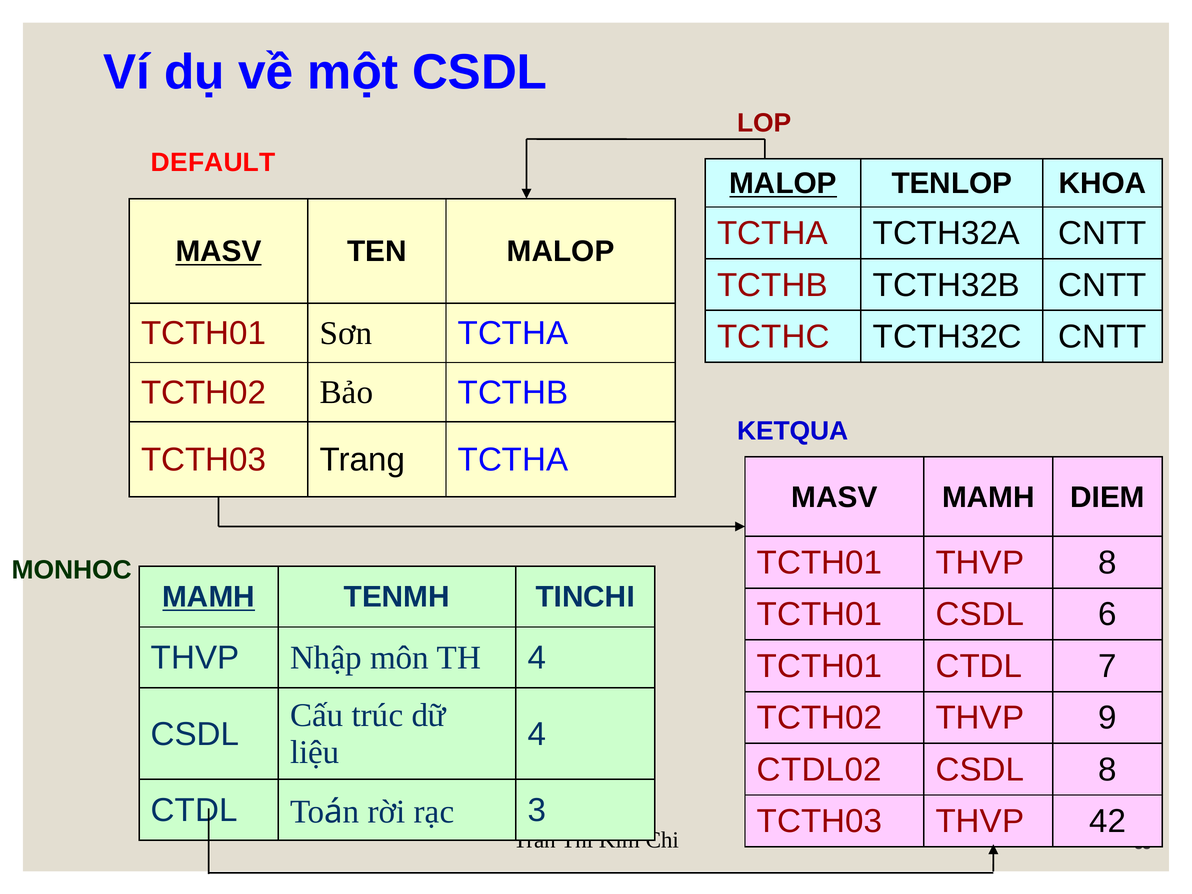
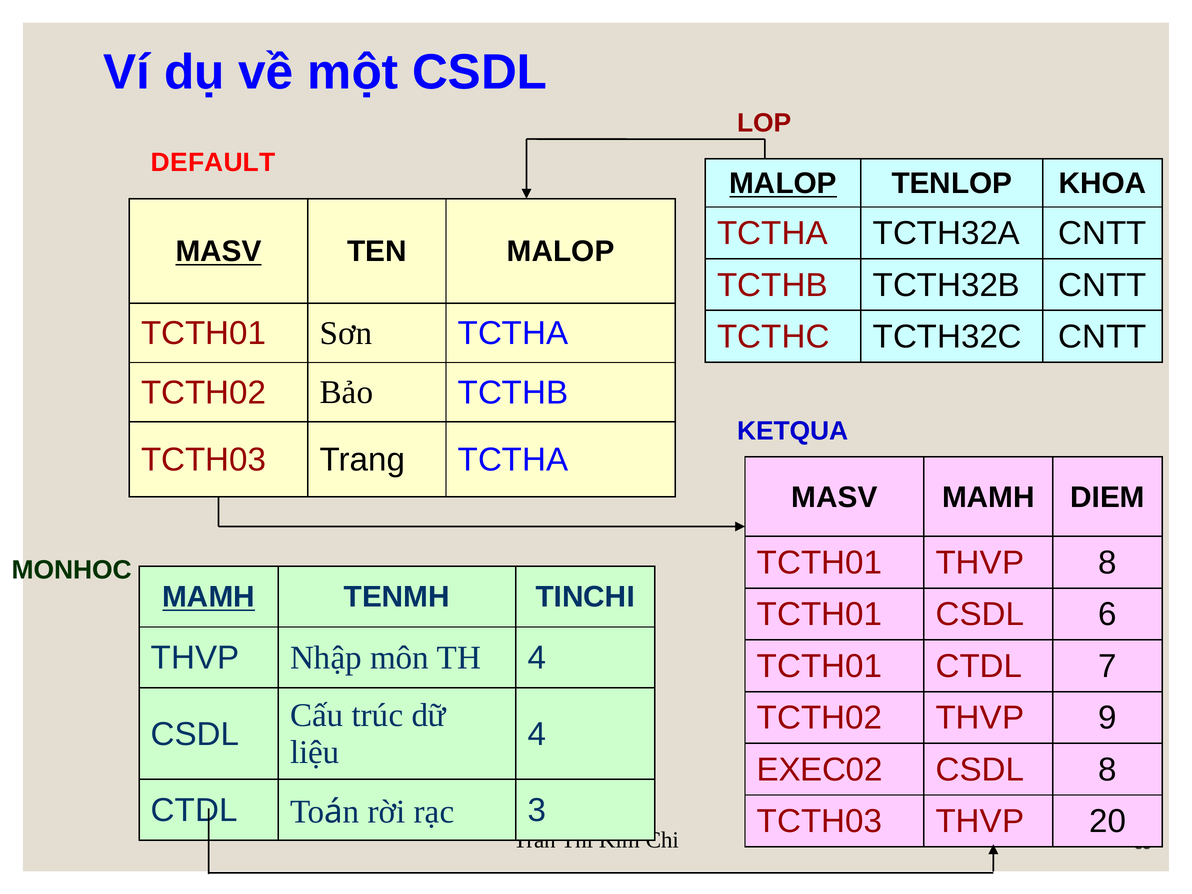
CTDL02: CTDL02 -> EXEC02 (820, 770)
42: 42 -> 20 (1108, 821)
